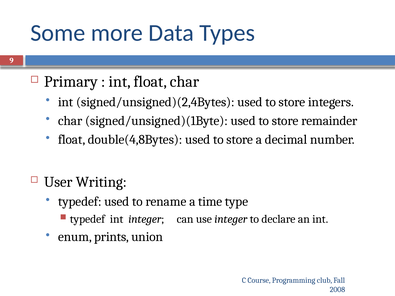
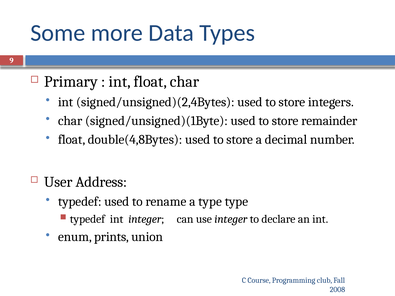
Writing: Writing -> Address (101, 182)
a time: time -> type (210, 202)
